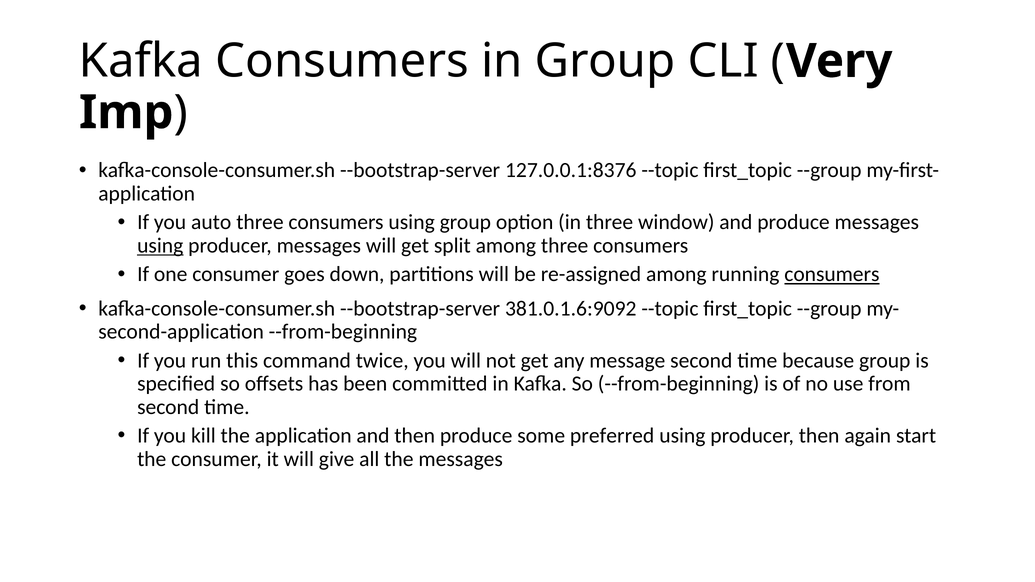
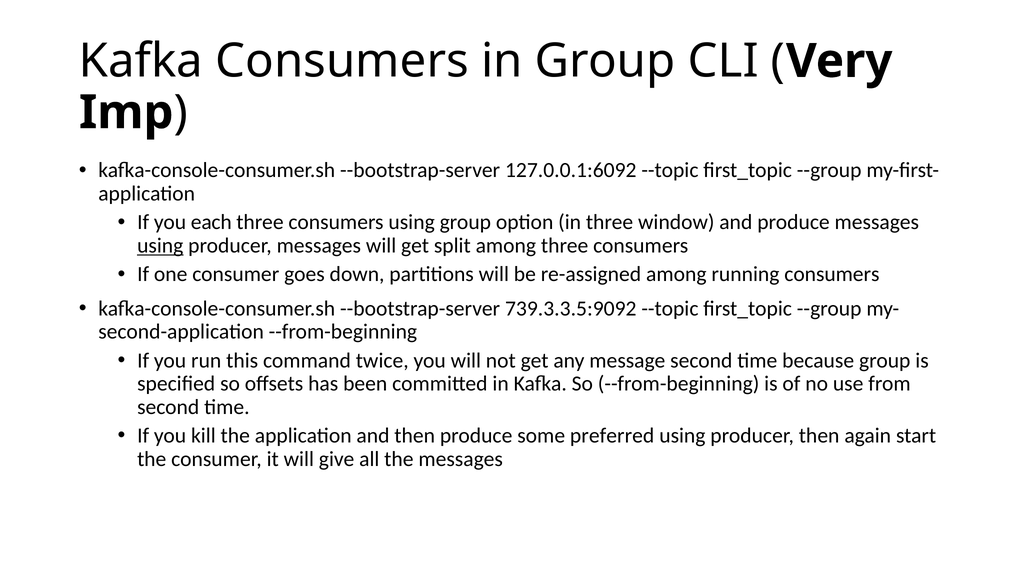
127.0.0.1:8376: 127.0.0.1:8376 -> 127.0.0.1:6092 (571, 170)
auto: auto -> each (211, 222)
consumers underline: present -> none (832, 274)
381.0.1.6:9092: 381.0.1.6:9092 -> 739.3.3.5:9092 (571, 309)
